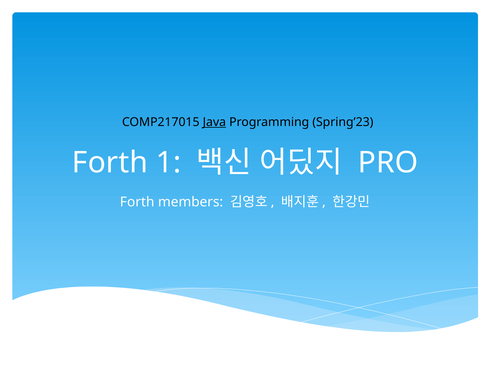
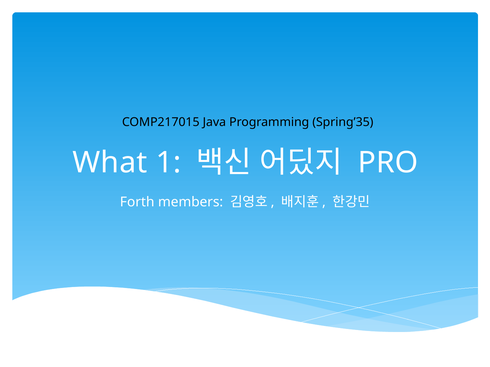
Java underline: present -> none (214, 122)
Spring’23: Spring’23 -> Spring’35 (343, 122)
Forth: Forth -> What (110, 163)
